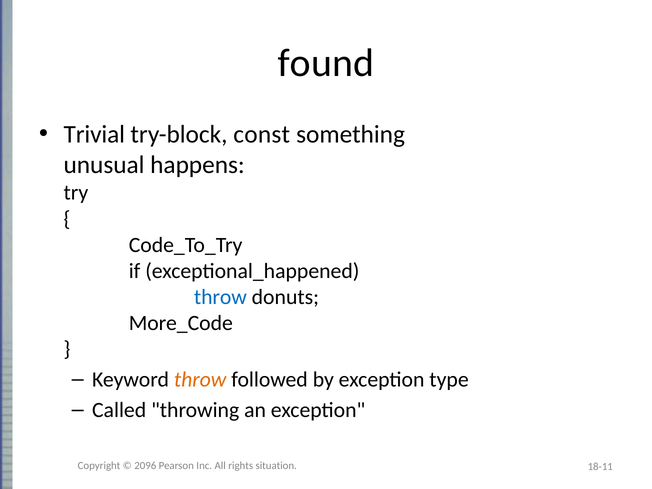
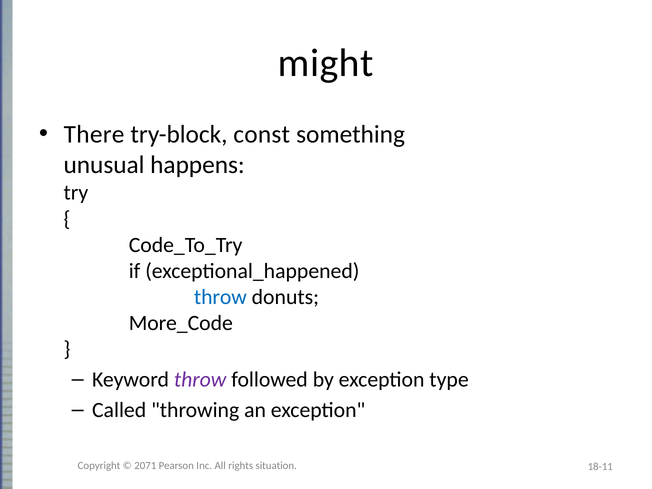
found: found -> might (326, 63)
Trivial: Trivial -> There (94, 134)
throw colour: orange -> purple (200, 380)
2096: 2096 -> 2071 (145, 466)
